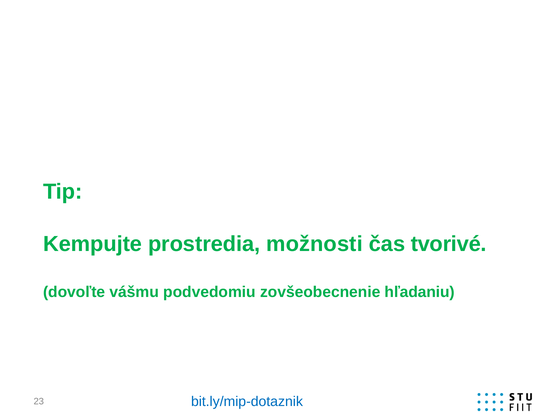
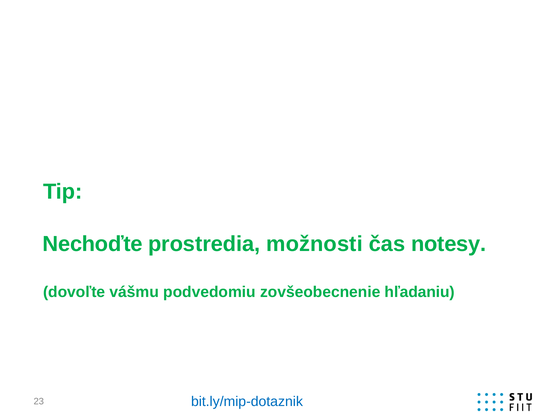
Kempujte: Kempujte -> Nechoďte (93, 244)
tvorivé: tvorivé -> notesy (449, 244)
